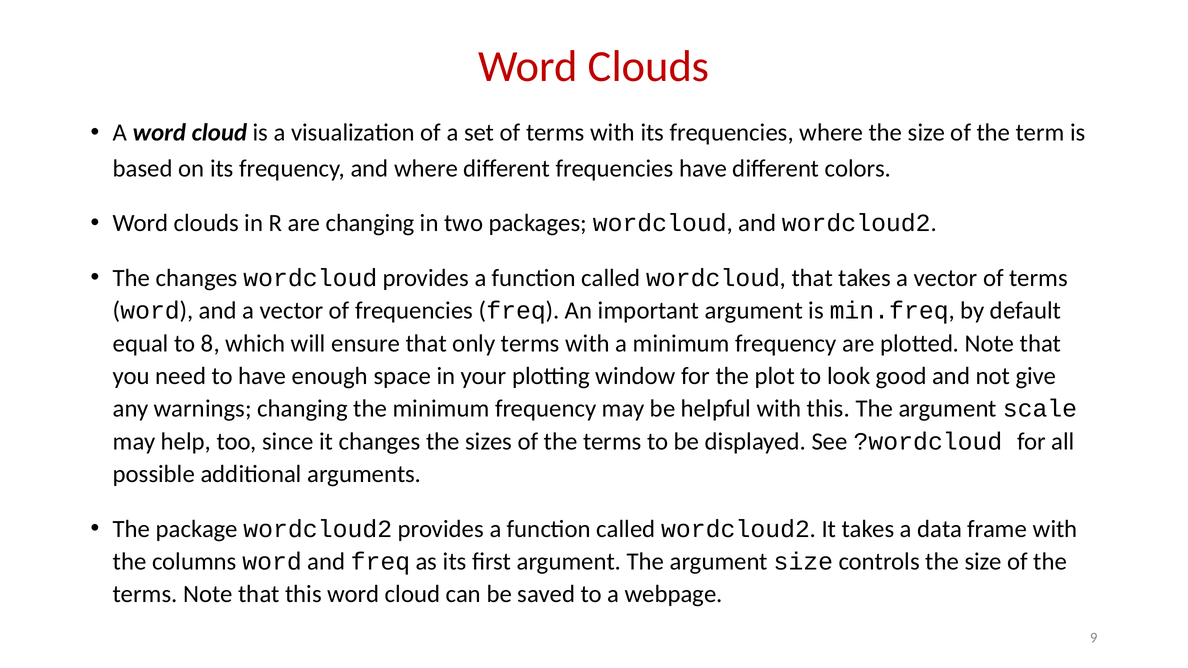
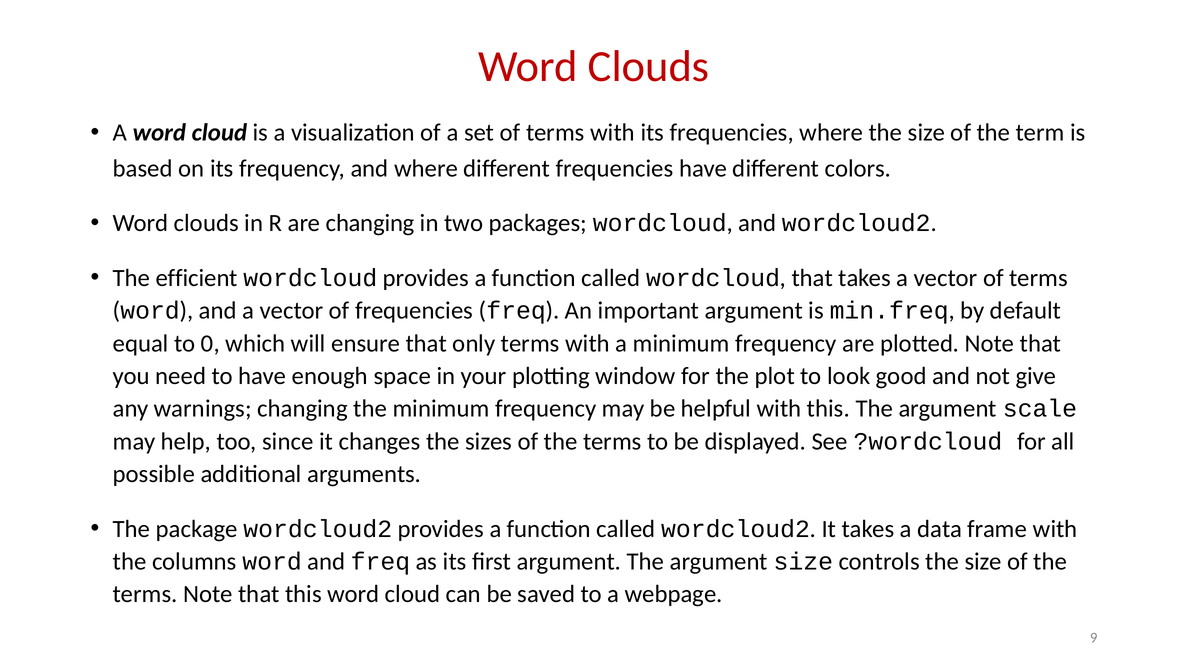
The changes: changes -> efficient (197, 278)
8: 8 -> 0 (210, 344)
